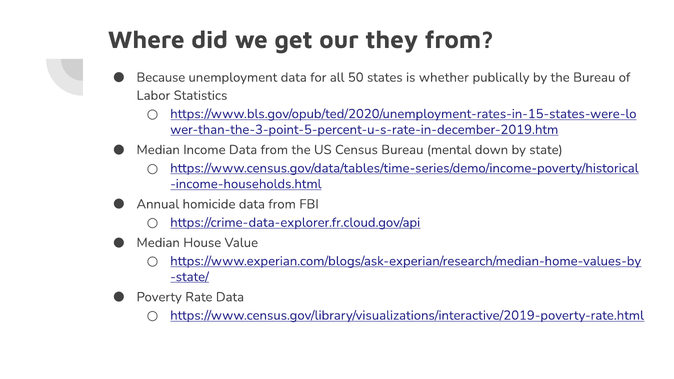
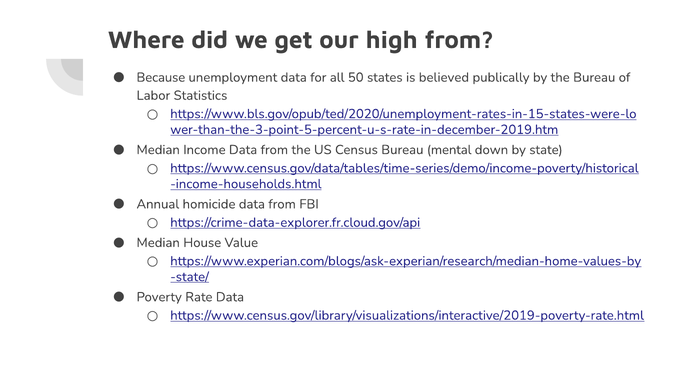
they: they -> high (392, 40)
whether: whether -> believed (444, 77)
